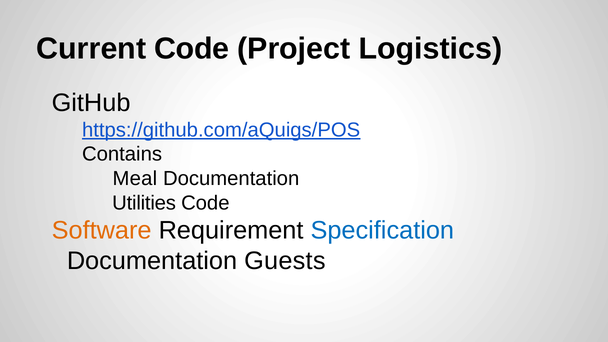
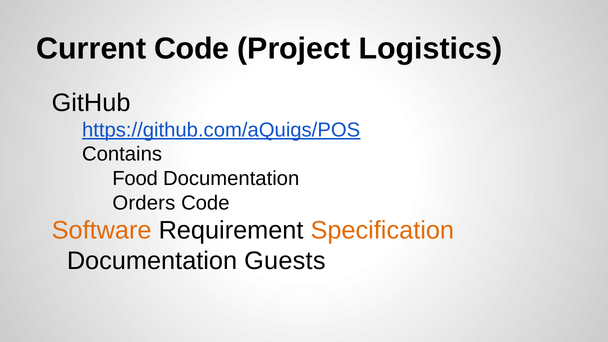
Meal: Meal -> Food (135, 179)
Utilities: Utilities -> Orders (144, 203)
Specification colour: blue -> orange (382, 231)
